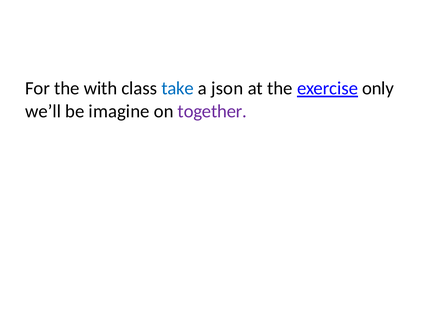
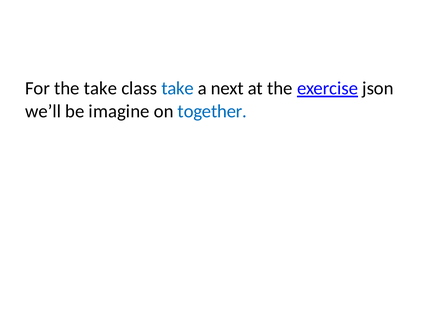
the with: with -> take (100, 88)
json: json -> next (227, 88)
only: only -> json (378, 88)
together colour: purple -> blue (212, 111)
